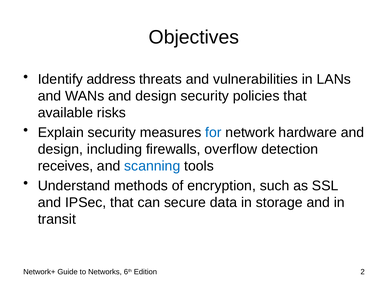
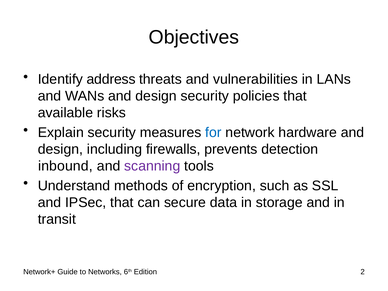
overflow: overflow -> prevents (231, 149)
receives: receives -> inbound (65, 166)
scanning colour: blue -> purple (152, 166)
